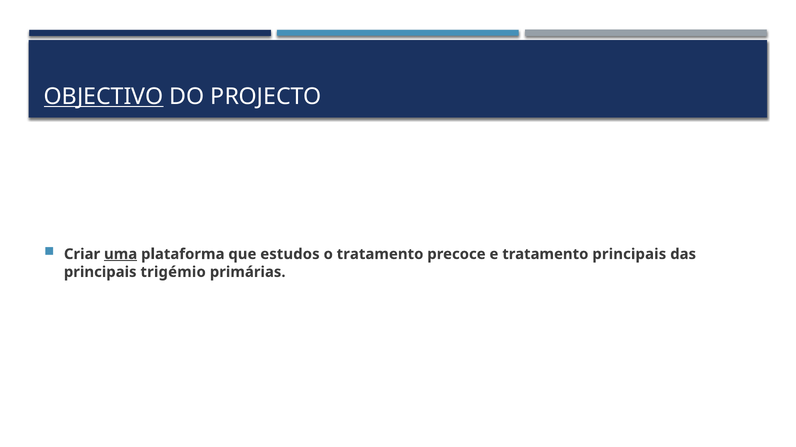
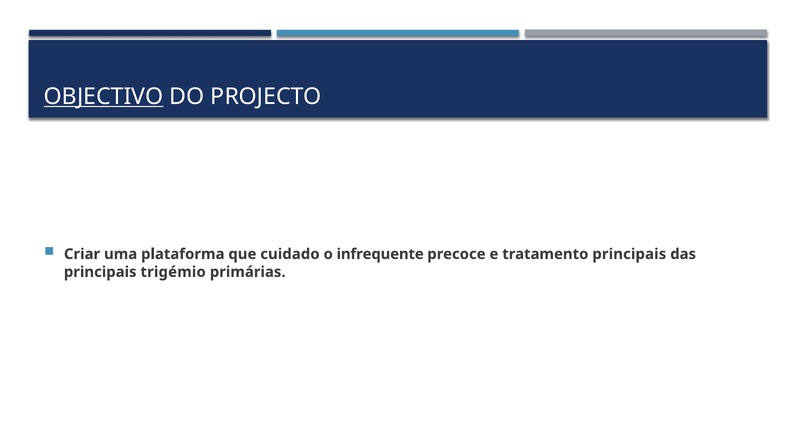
uma underline: present -> none (121, 255)
estudos: estudos -> cuidado (290, 255)
o tratamento: tratamento -> infrequente (380, 255)
